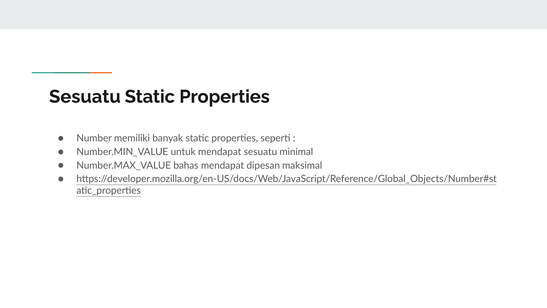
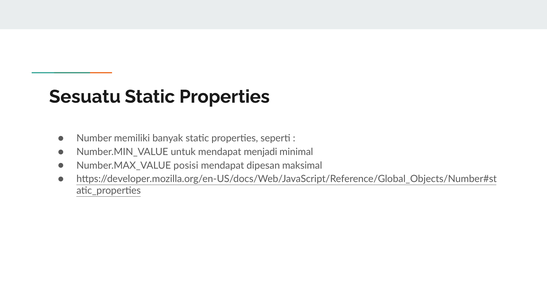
mendapat sesuatu: sesuatu -> menjadi (261, 152)
bahas: bahas -> posisi (186, 165)
